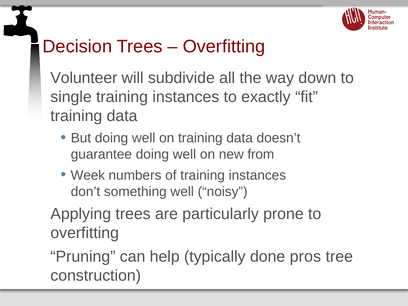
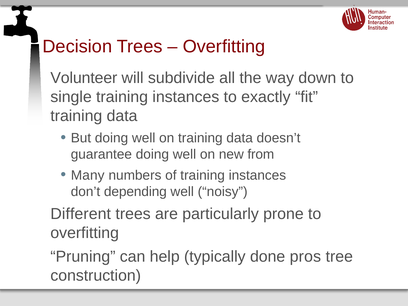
Week: Week -> Many (88, 175)
something: something -> depending (135, 192)
Applying: Applying -> Different (81, 214)
